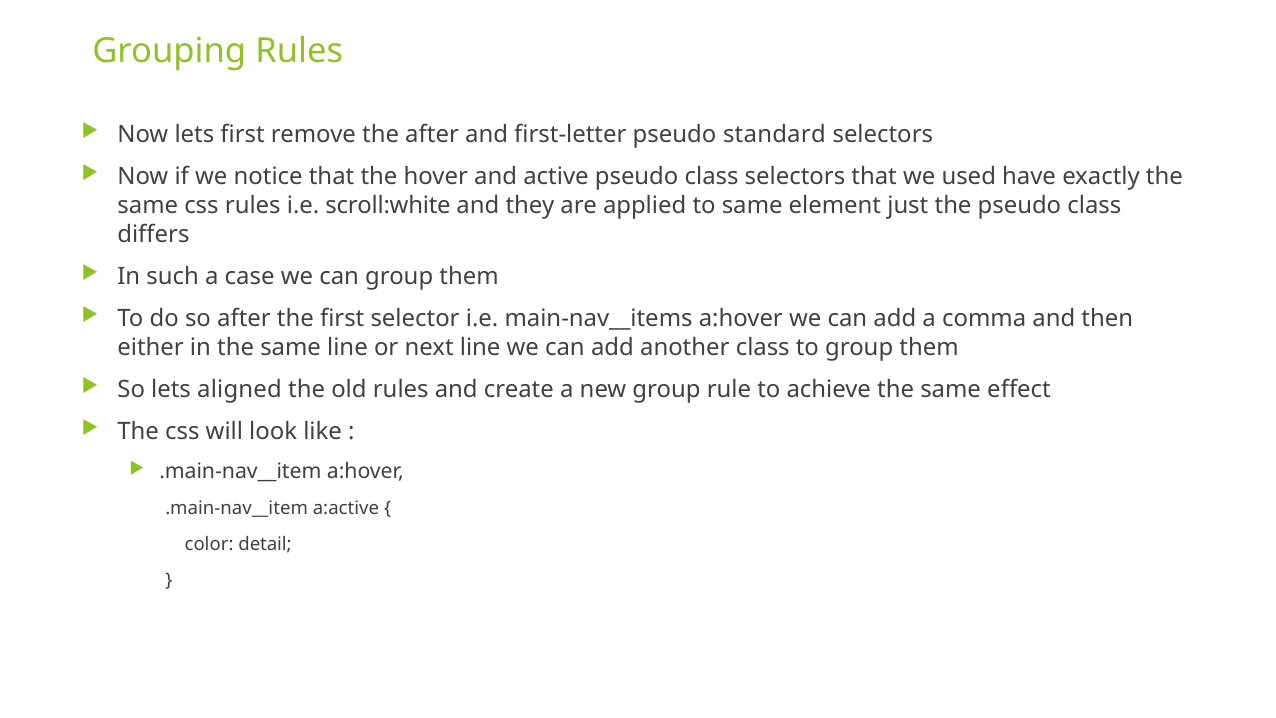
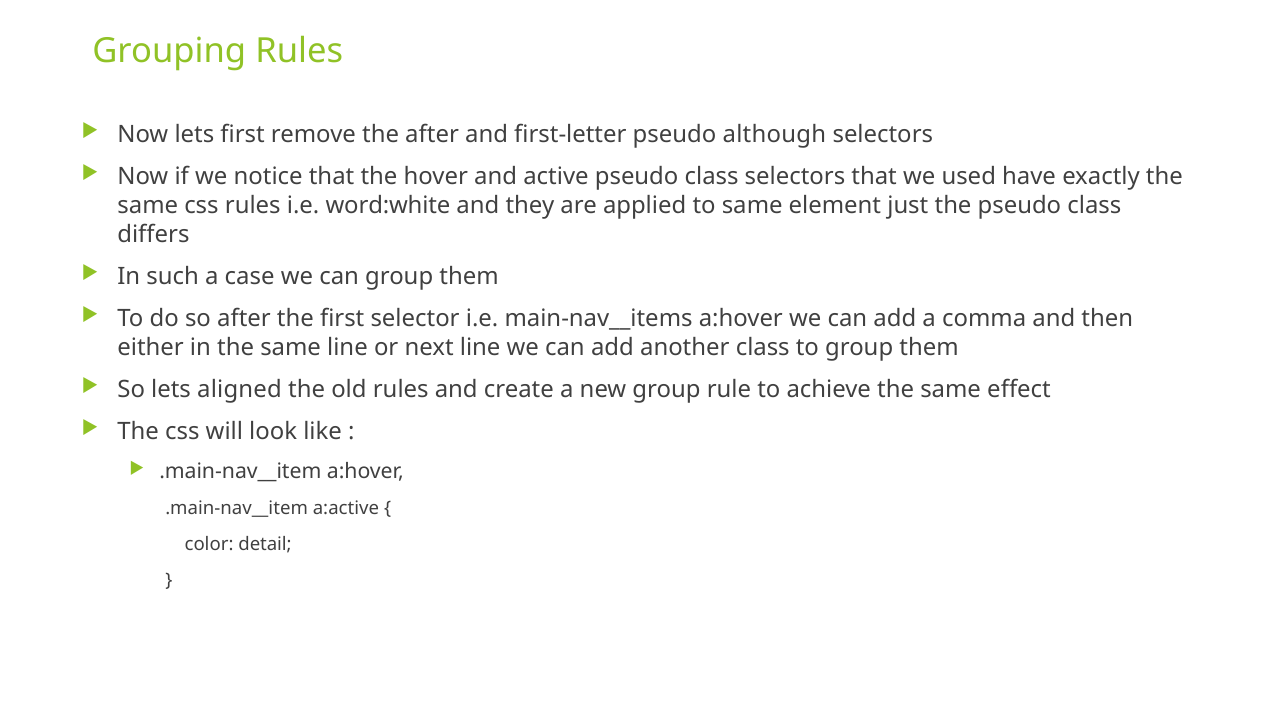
standard: standard -> although (774, 135)
scroll:white: scroll:white -> word:white (388, 206)
